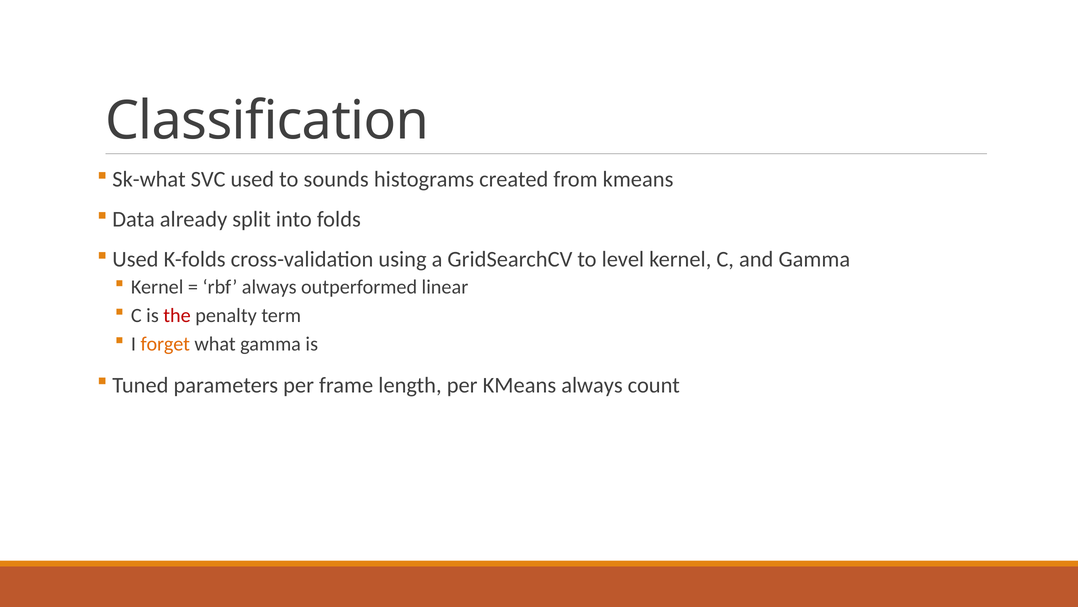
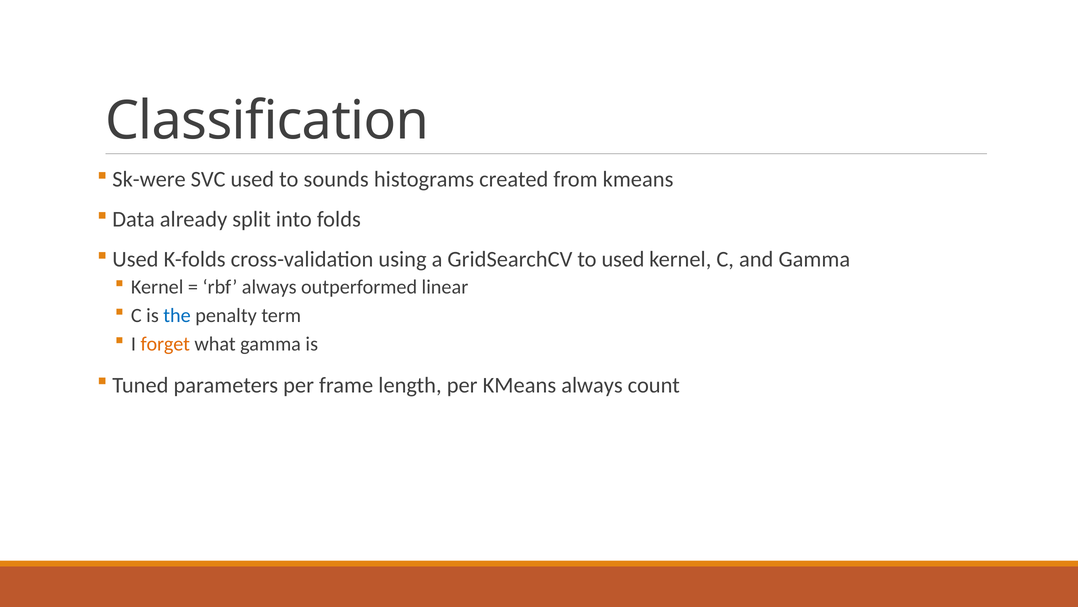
Sk-what: Sk-what -> Sk-were (149, 179)
to level: level -> used (623, 259)
the colour: red -> blue (177, 315)
